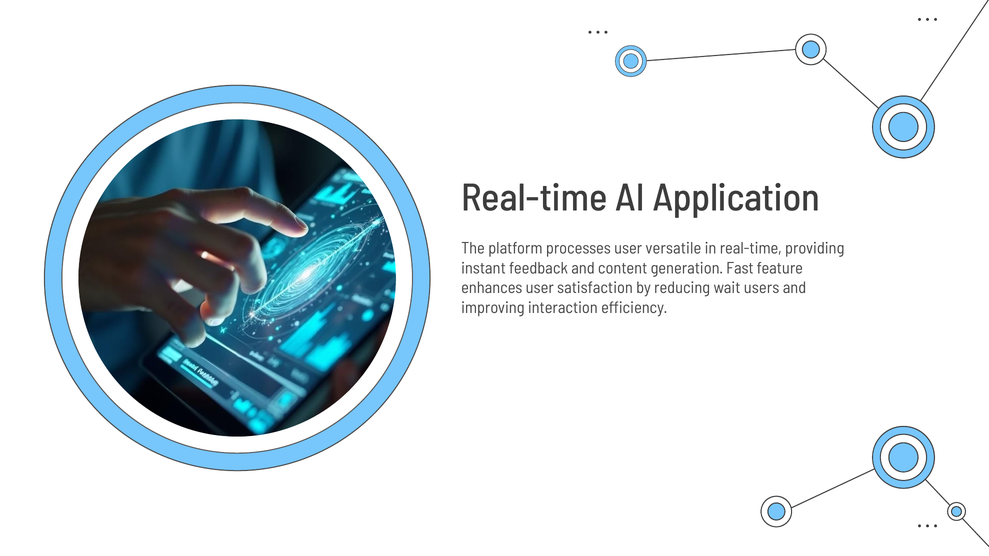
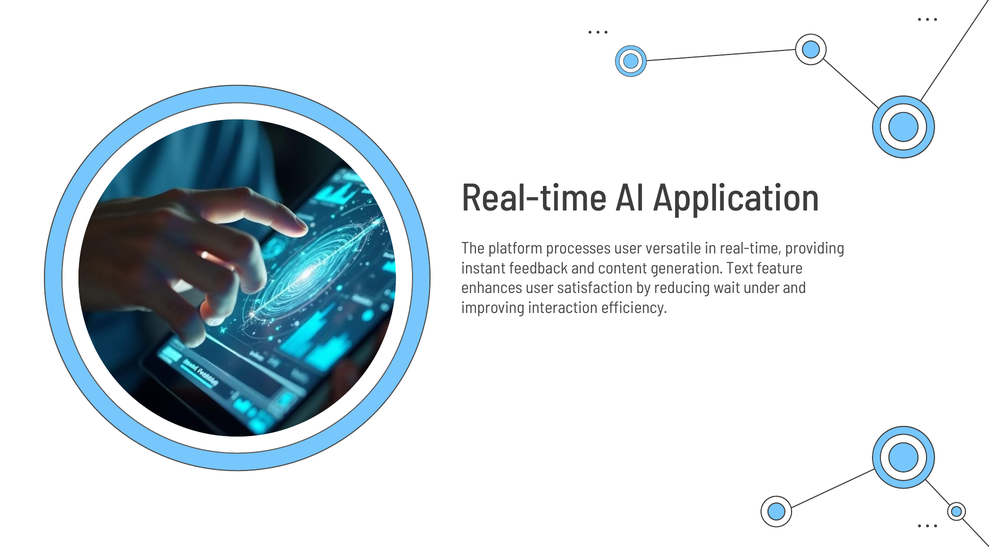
Fast: Fast -> Text (740, 268)
users: users -> under (762, 288)
